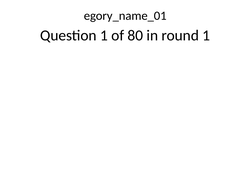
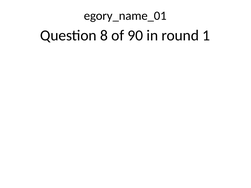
Question 1: 1 -> 8 (104, 35)
80: 80 -> 90 (135, 35)
